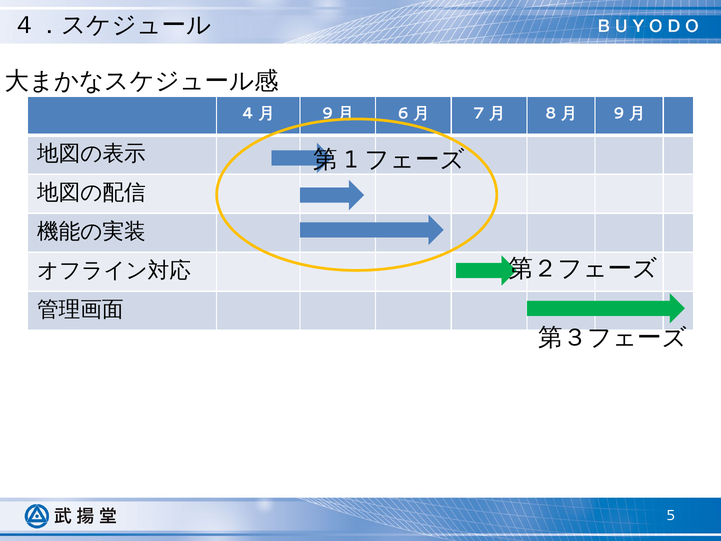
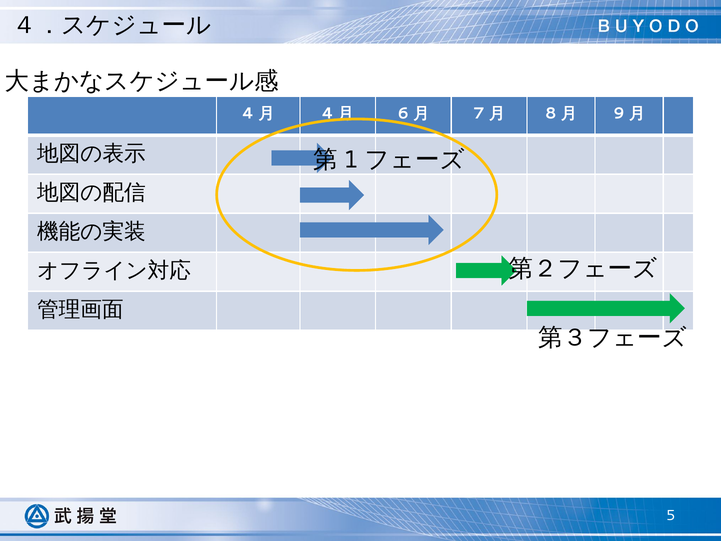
9: 9 -> 4 (328, 113)
